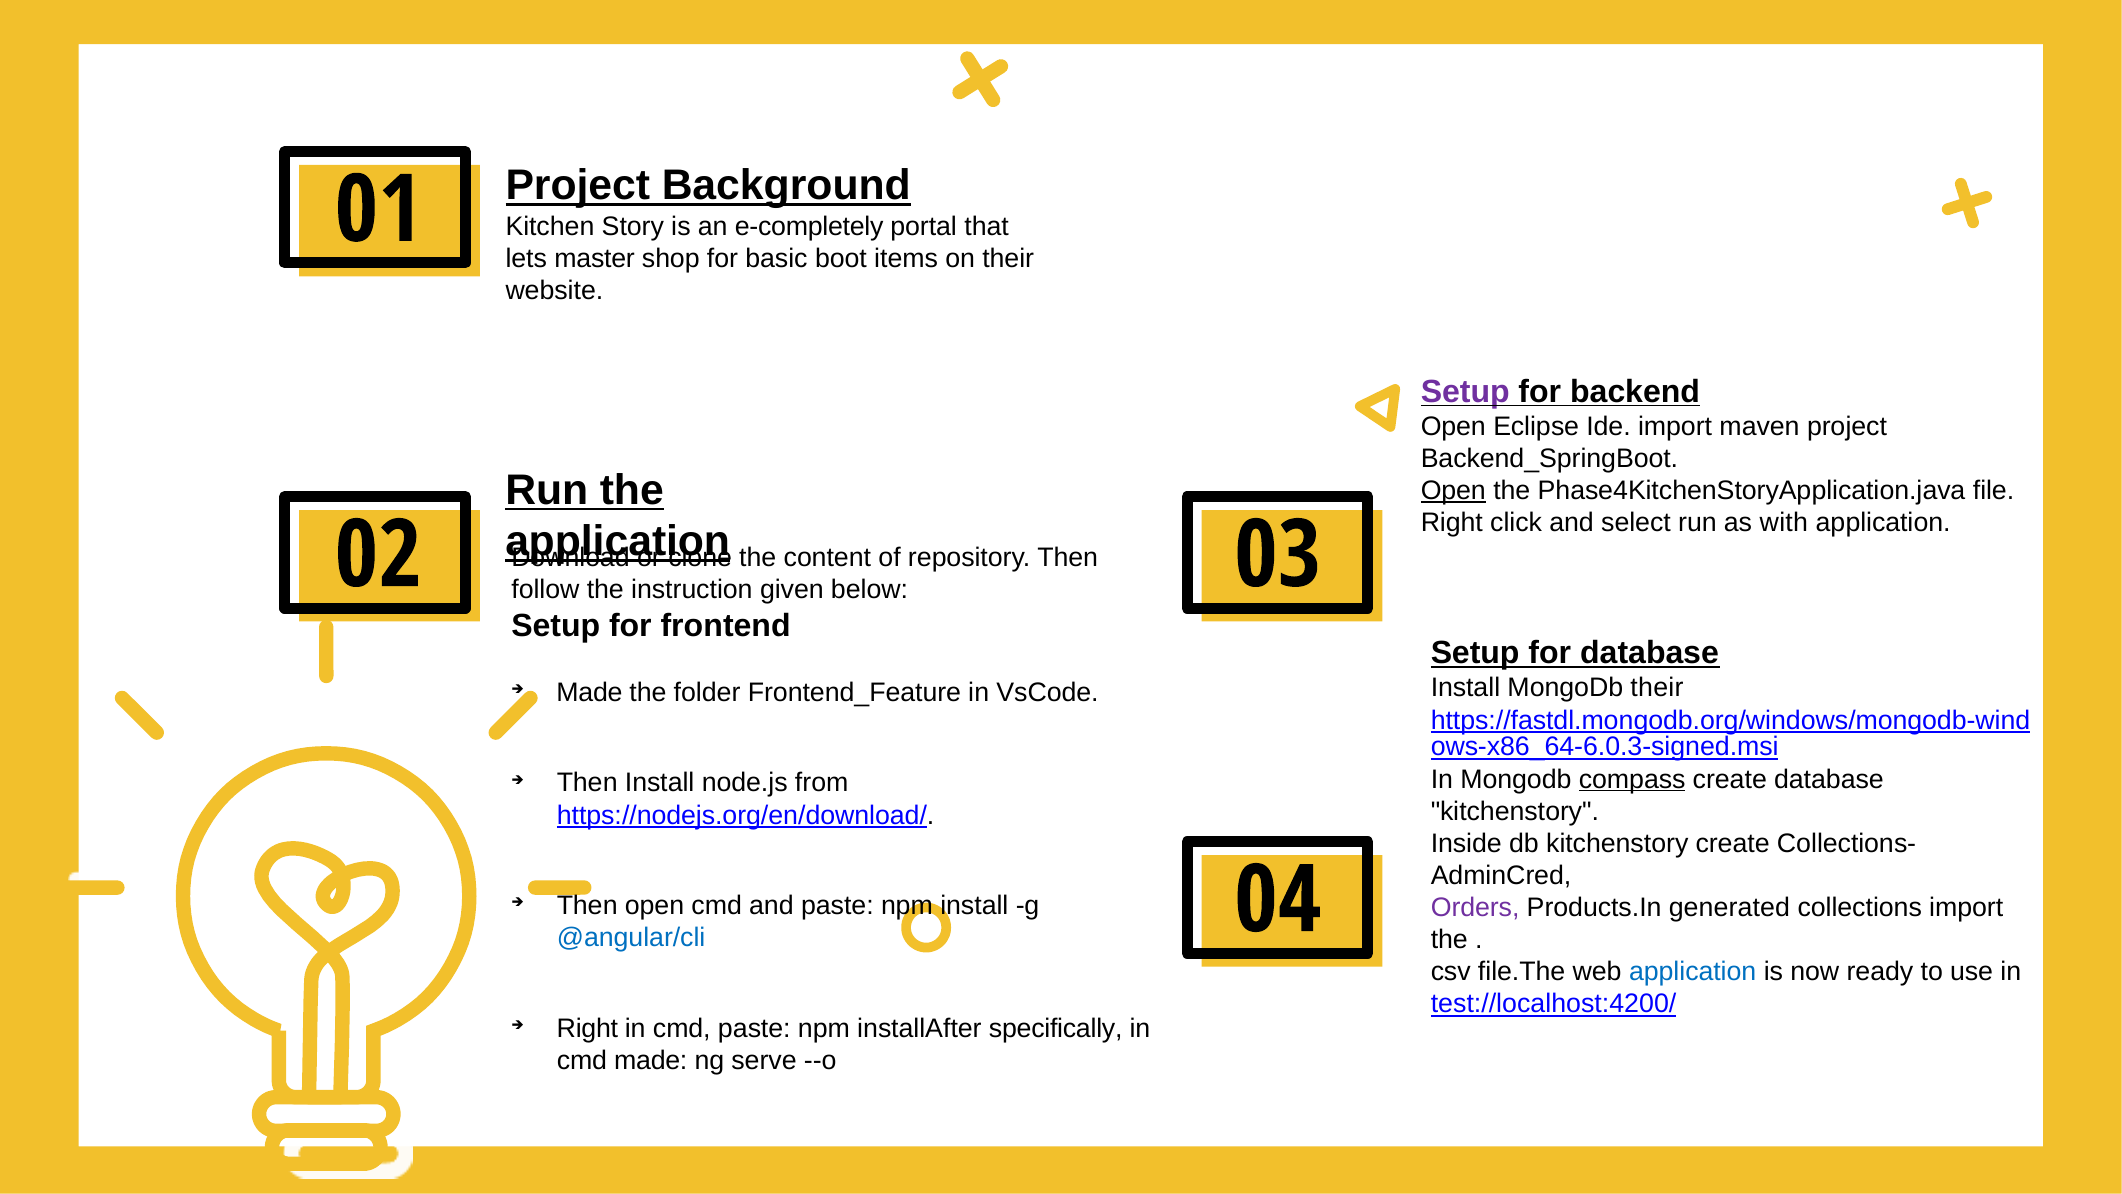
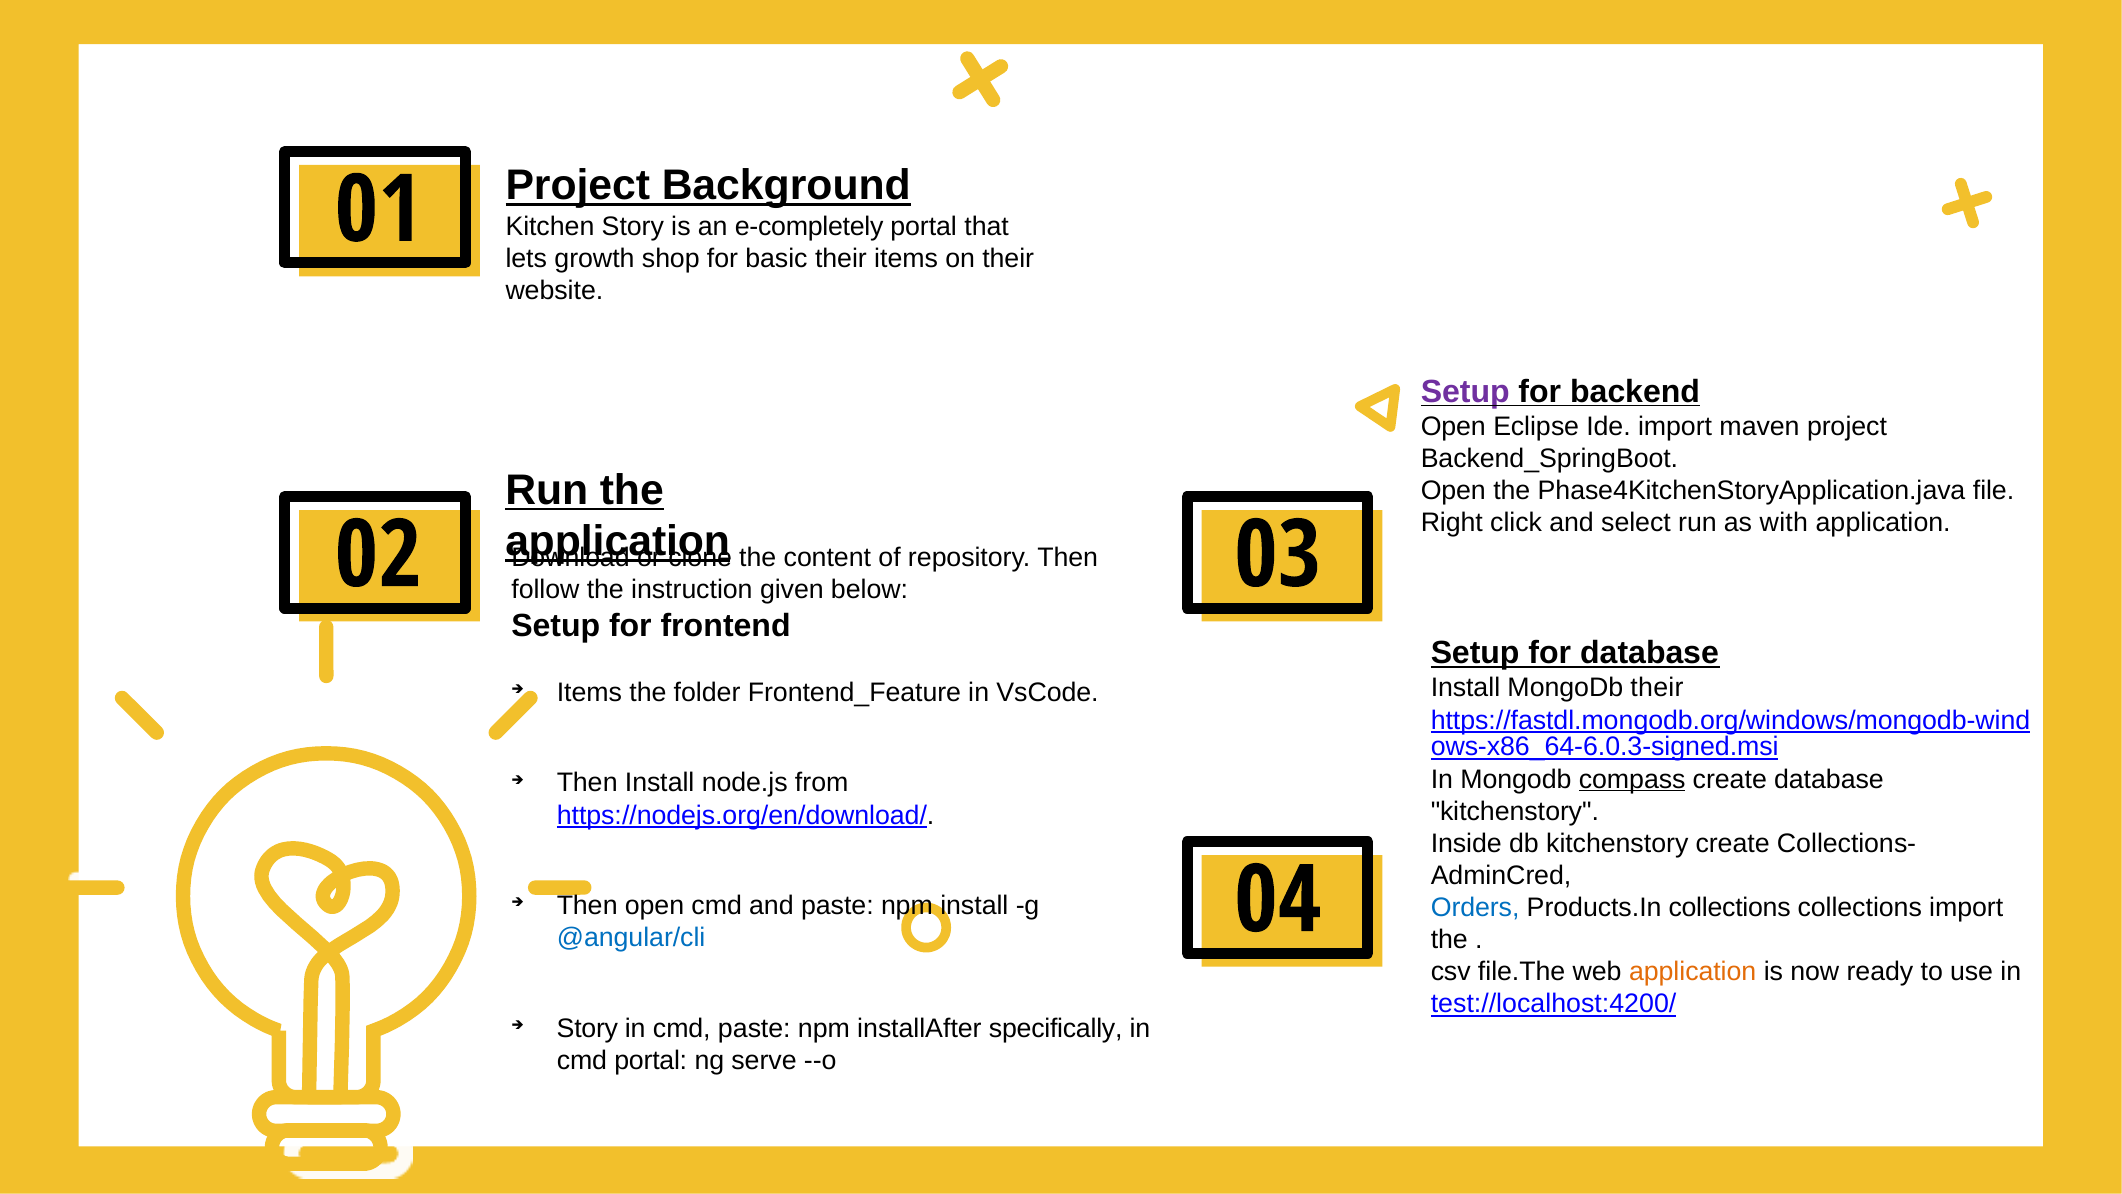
master: master -> growth (594, 258)
basic boot: boot -> their (841, 258)
Open underline: present -> none (1453, 491)
Made: Made -> Items (589, 692)
Orders colour: purple -> blue (1475, 908)
Products.In generated: generated -> collections (1730, 908)
application colour: blue -> orange (1693, 972)
Right: Right -> Story (587, 1028)
cmd made: made -> portal (651, 1060)
